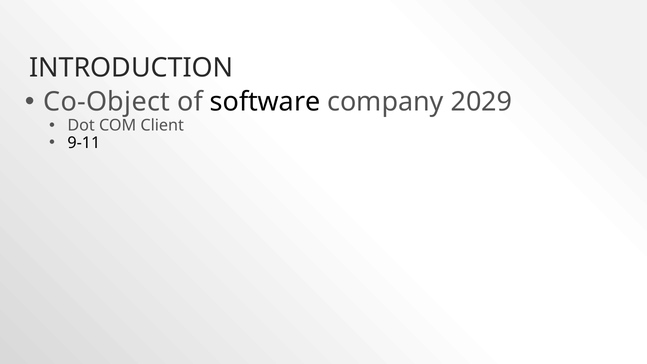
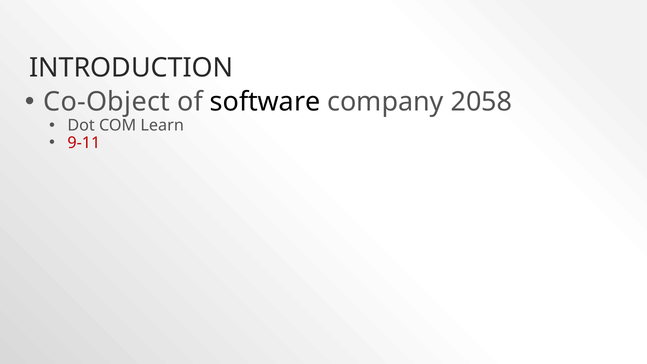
2029: 2029 -> 2058 (481, 102)
Client: Client -> Learn (162, 125)
9-11 colour: black -> red (84, 143)
